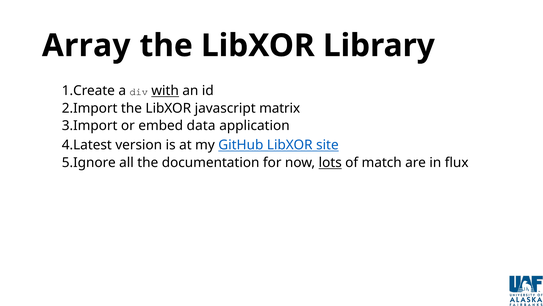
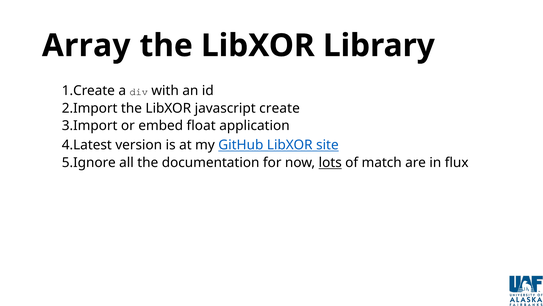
with underline: present -> none (165, 91)
matrix: matrix -> create (280, 108)
data: data -> float (201, 126)
